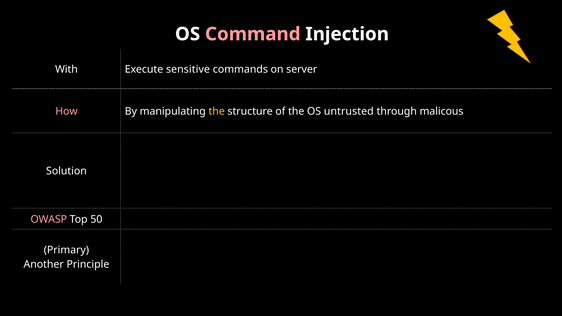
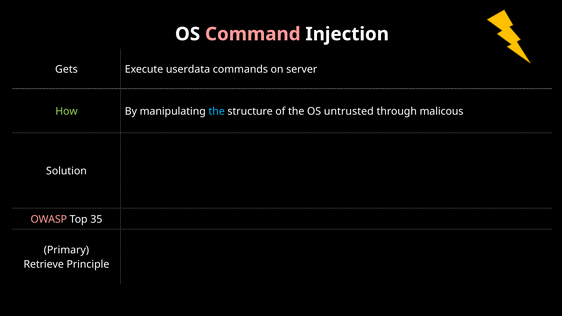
With: With -> Gets (66, 69)
sensitive: sensitive -> userdata (188, 69)
How colour: pink -> light green (66, 111)
the colour: yellow -> light blue (217, 111)
50: 50 -> 35 (96, 219)
Another: Another -> Retrieve (44, 264)
